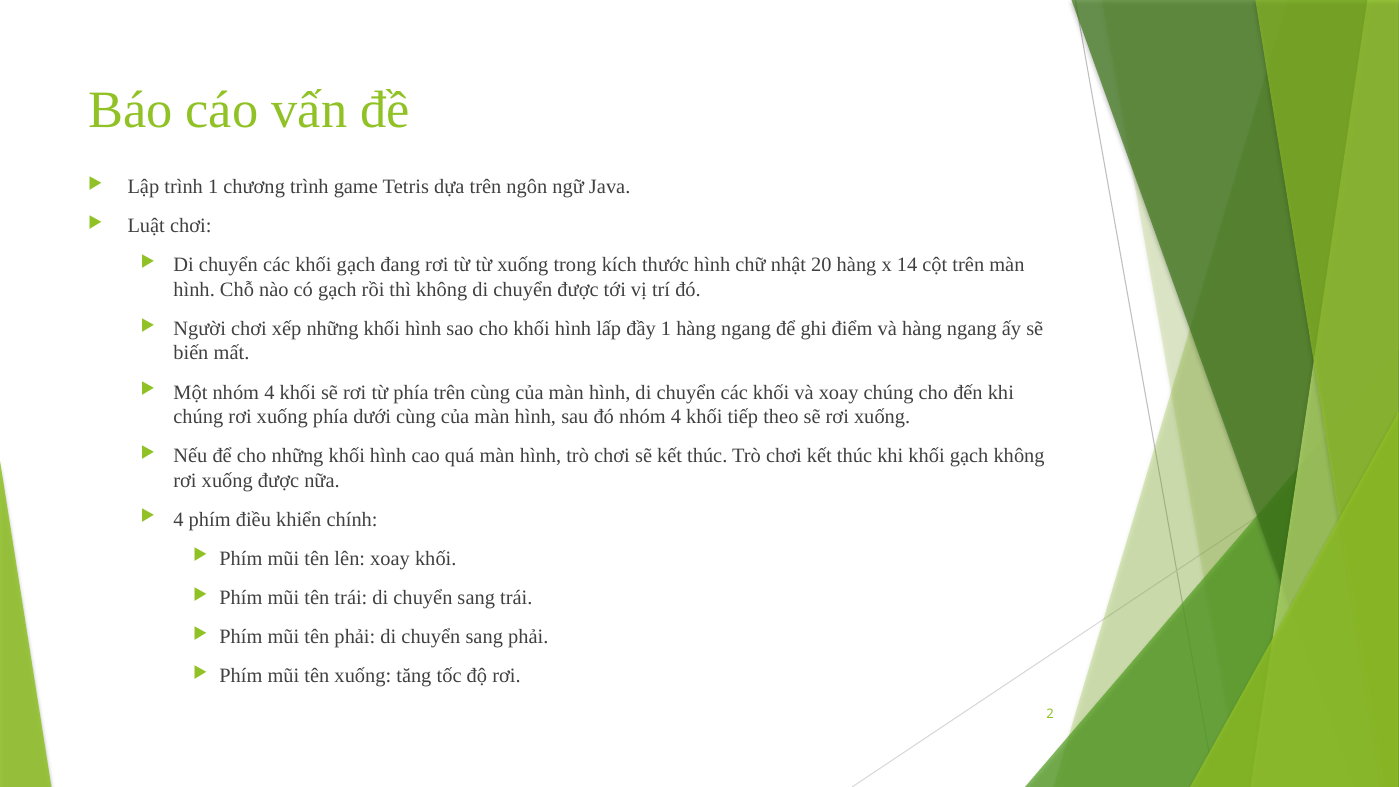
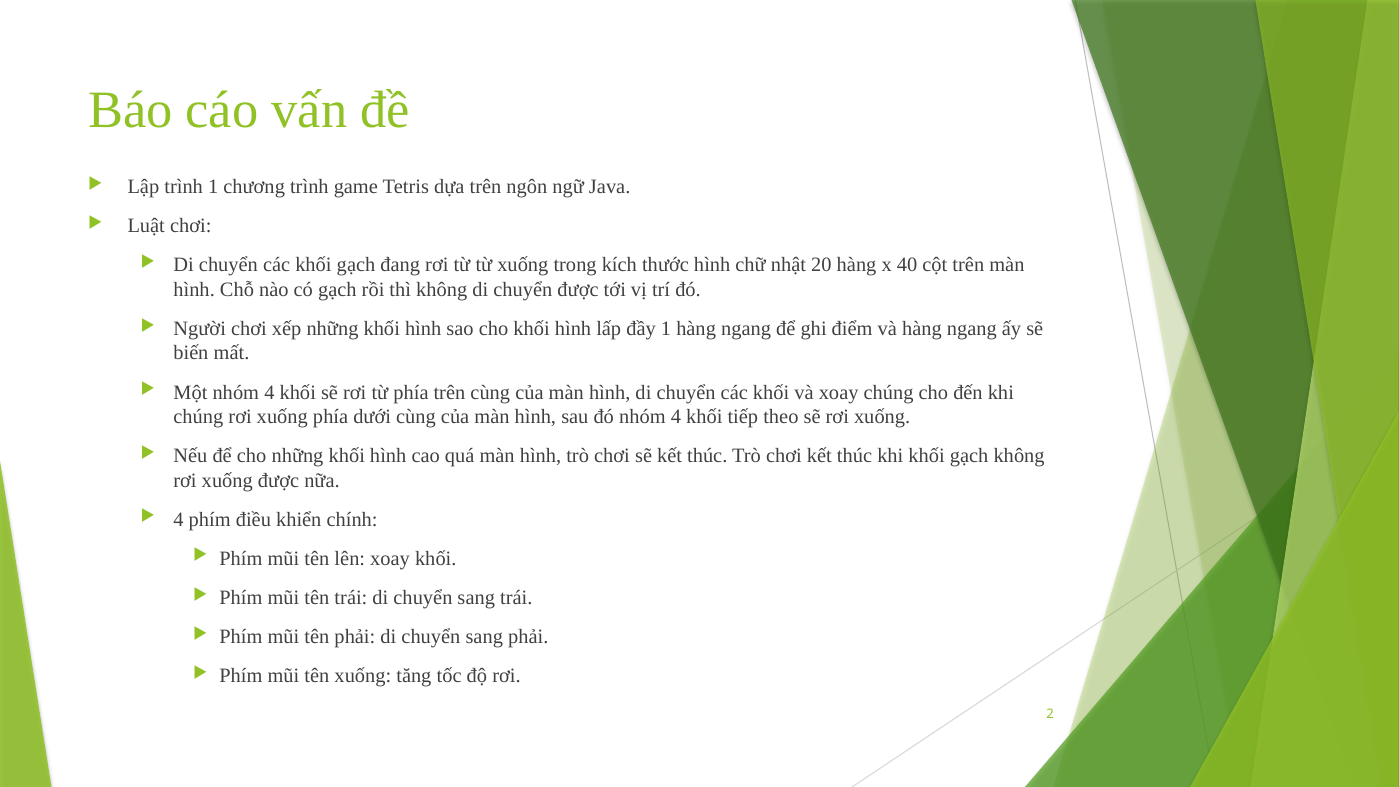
14: 14 -> 40 (907, 265)
